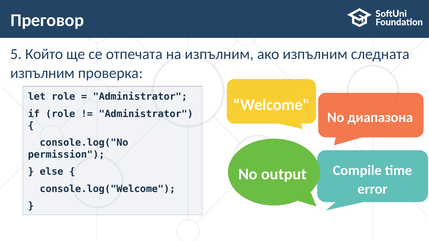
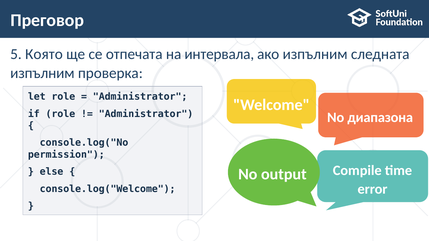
Който: Който -> Която (44, 54)
на изпълним: изпълним -> интервала (219, 54)
